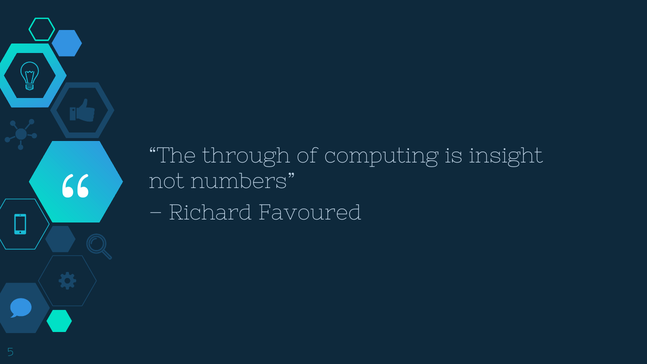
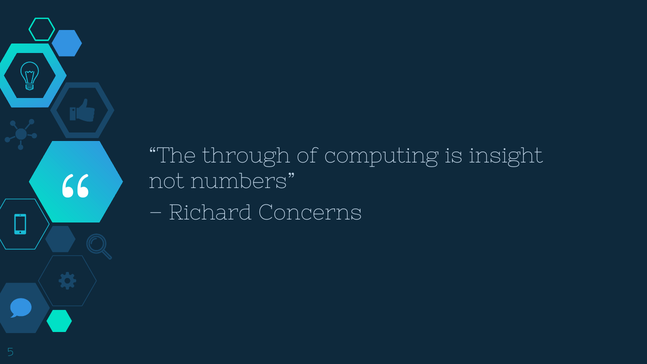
Favoured: Favoured -> Concerns (310, 213)
